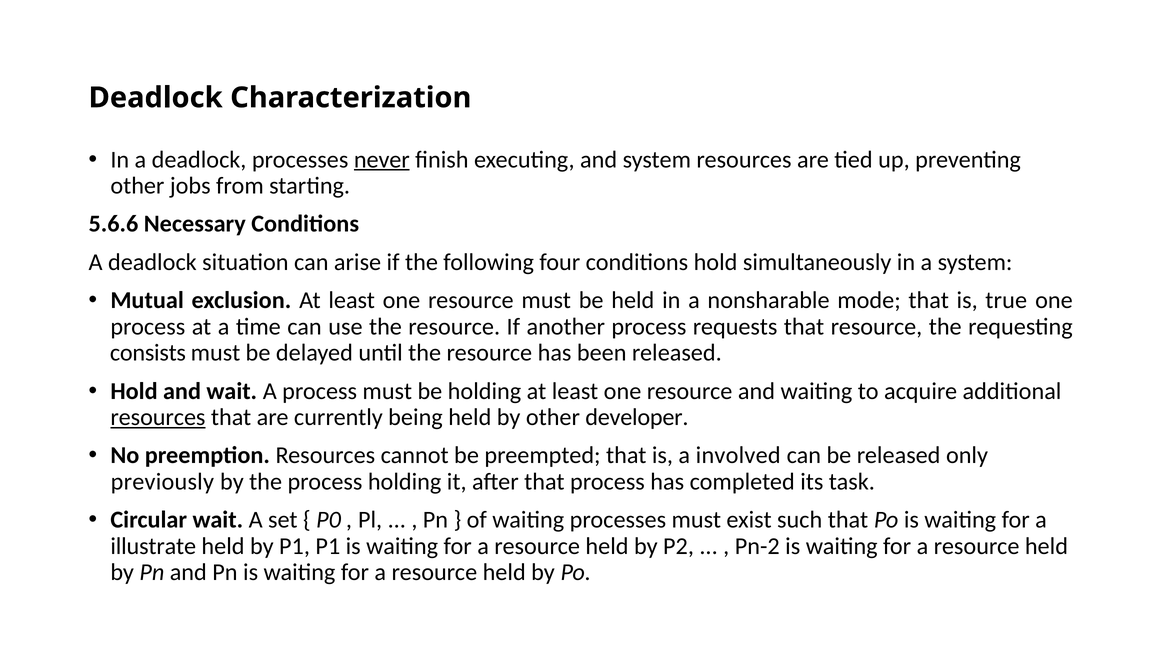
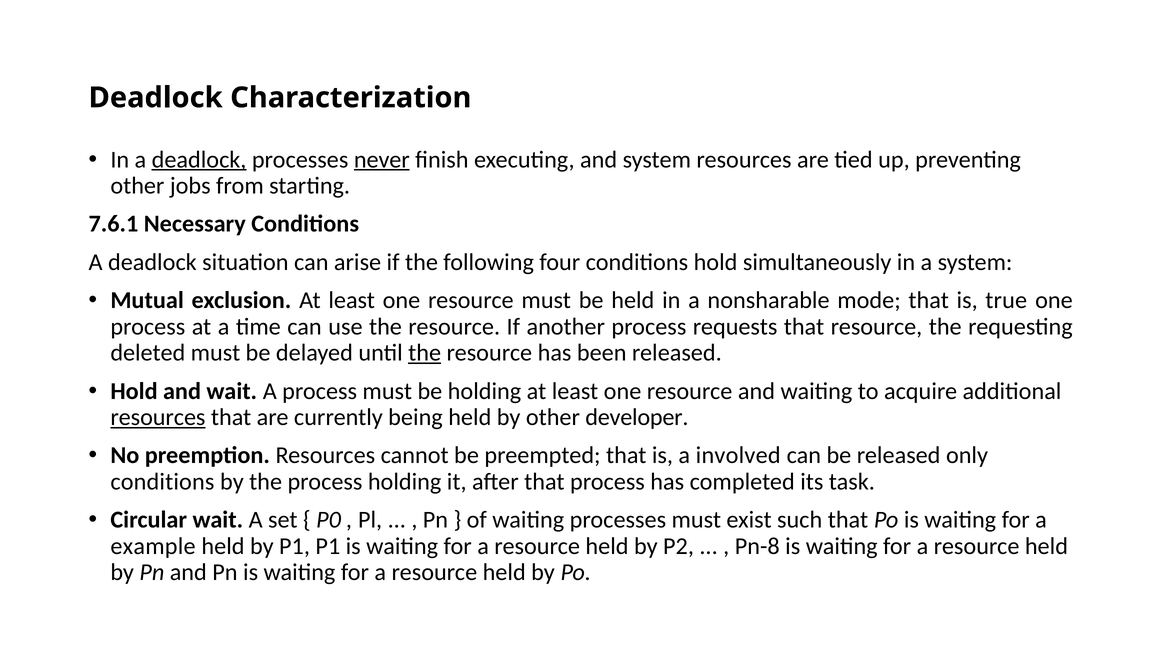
deadlock underline: none -> present (199, 160)
5.6.6: 5.6.6 -> 7.6.1 (113, 224)
consists: consists -> deleted (148, 353)
the underline: none -> present (425, 353)
previously: previously -> conditions (162, 482)
illustrate: illustrate -> example (153, 547)
Pn-2: Pn-2 -> Pn-8 (757, 547)
